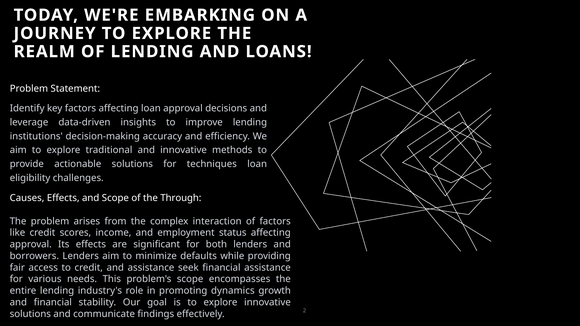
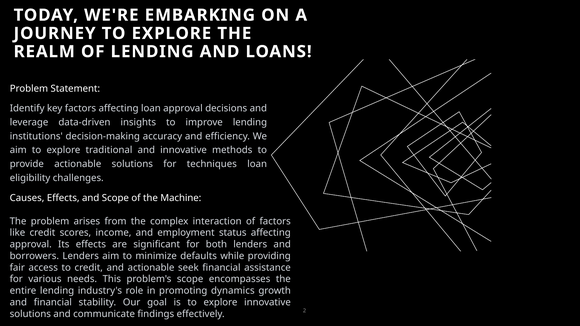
Through: Through -> Machine (181, 198)
and assistance: assistance -> actionable (151, 268)
